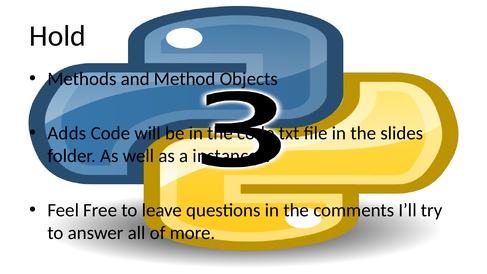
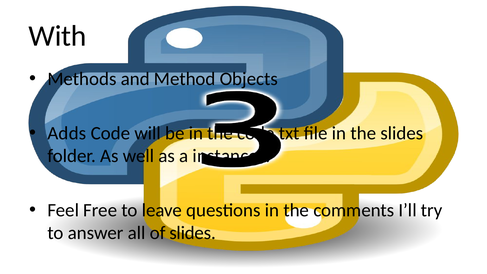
Hold: Hold -> With (58, 36)
of more: more -> slides (193, 233)
